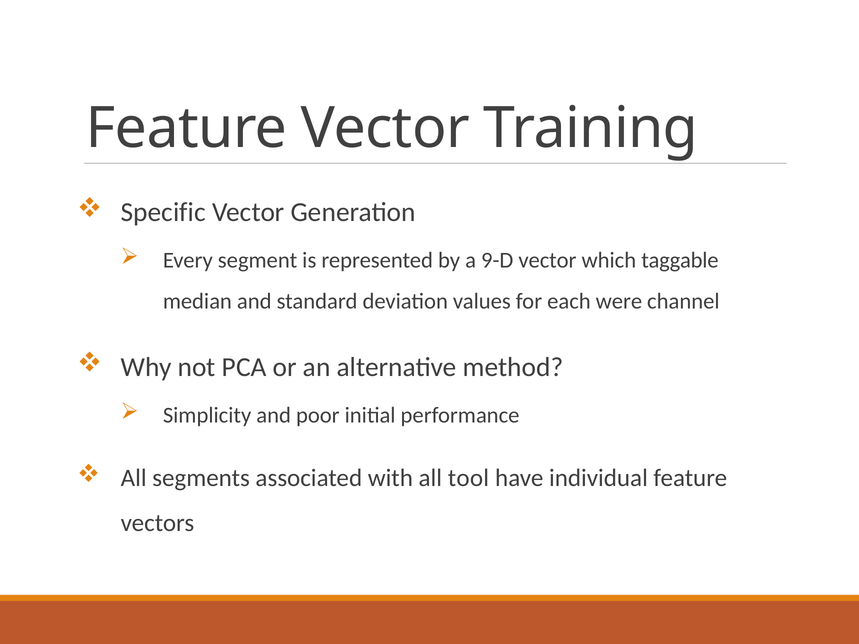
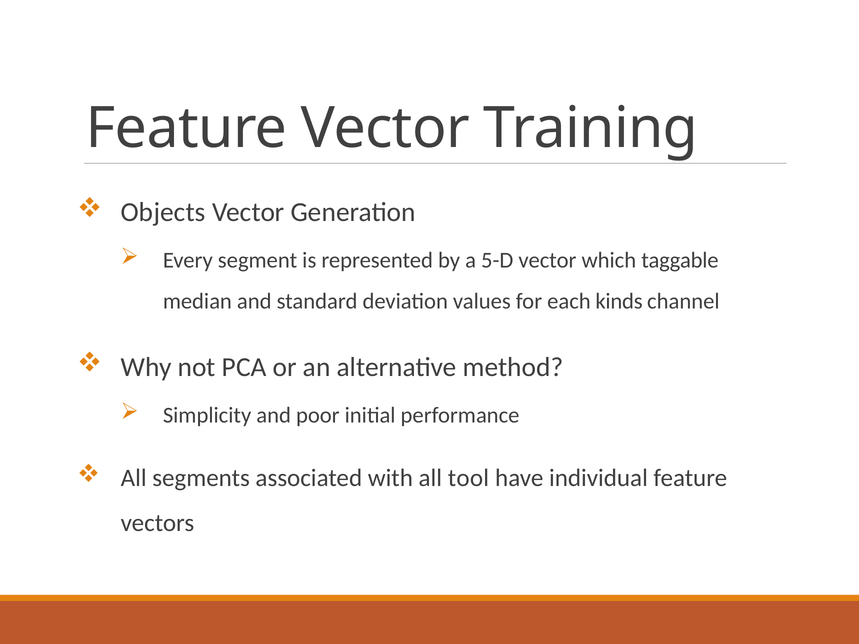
Specific: Specific -> Objects (163, 212)
9-D: 9-D -> 5-D (497, 261)
were: were -> kinds (619, 301)
